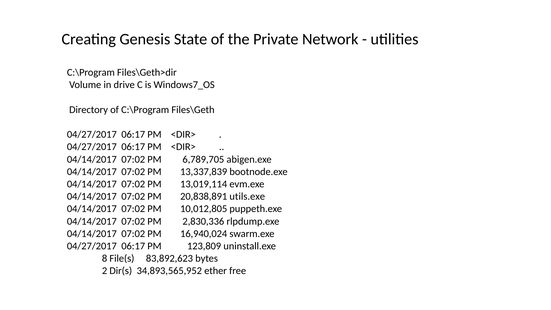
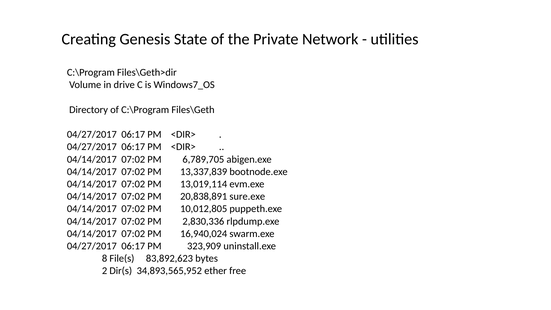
utils.exe: utils.exe -> sure.exe (247, 196)
123,809: 123,809 -> 323,909 (204, 246)
